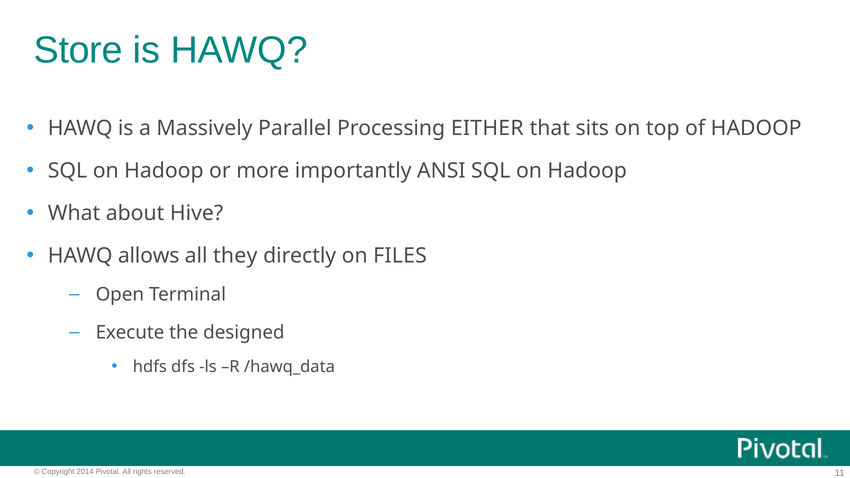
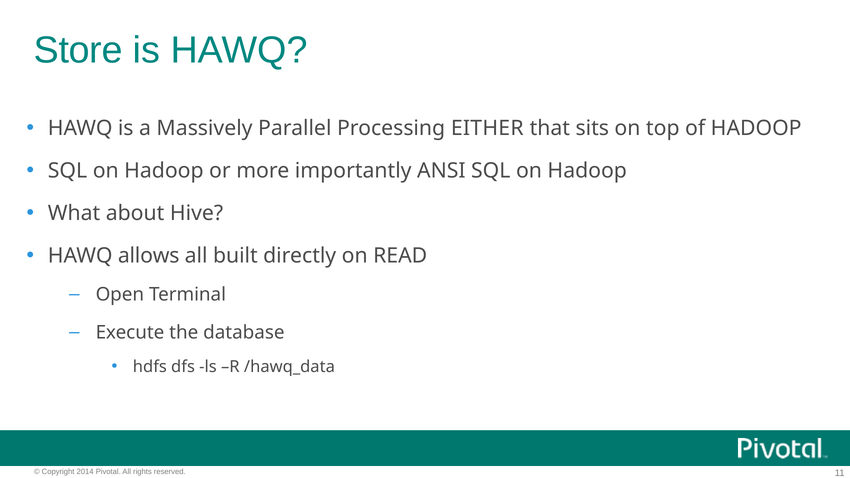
they: they -> built (235, 256)
FILES: FILES -> READ (400, 256)
designed: designed -> database (244, 333)
